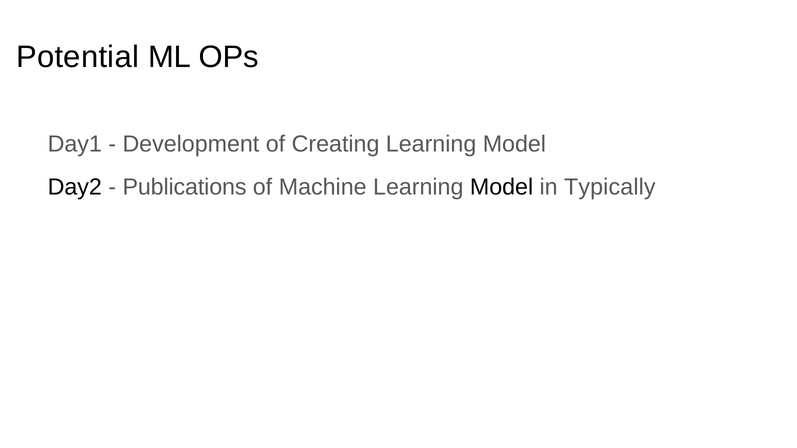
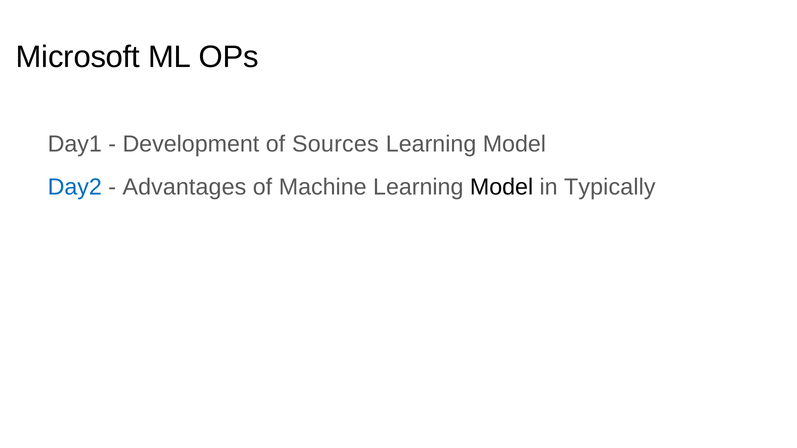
Potential: Potential -> Microsoft (78, 57)
Creating: Creating -> Sources (335, 144)
Day2 colour: black -> blue (75, 187)
Publications: Publications -> Advantages (184, 187)
